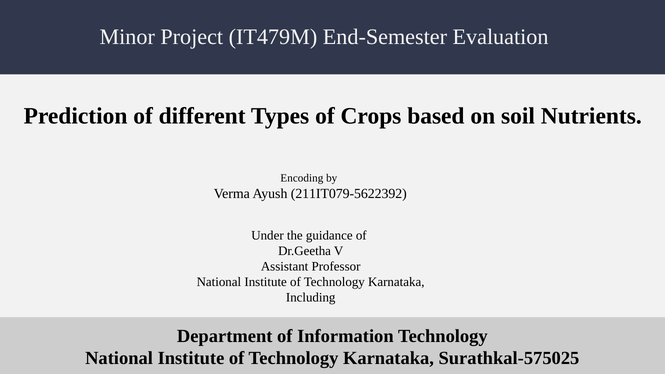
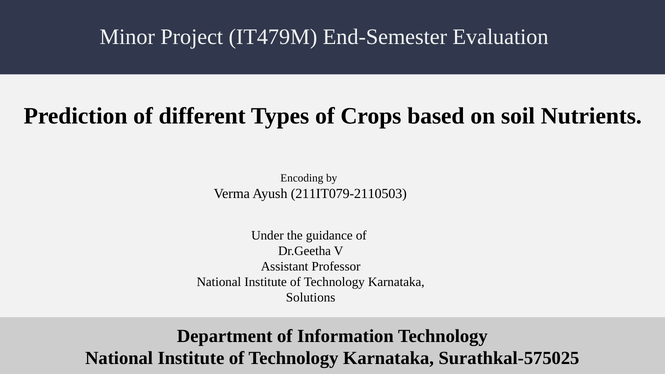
211IT079-5622392: 211IT079-5622392 -> 211IT079-2110503 (349, 193)
Including: Including -> Solutions (311, 298)
